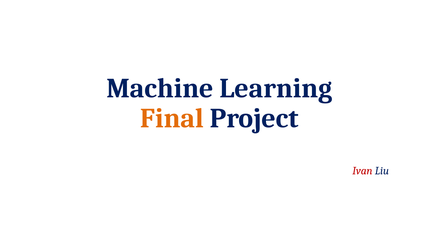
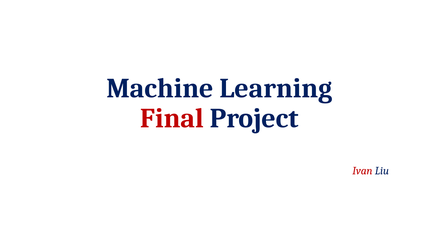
Final colour: orange -> red (172, 118)
